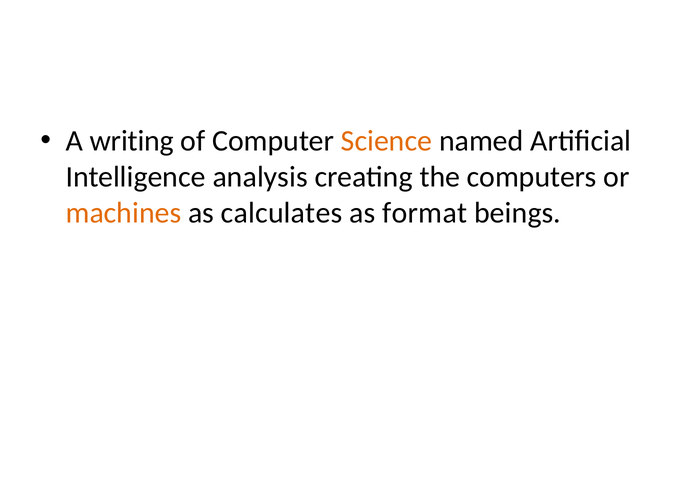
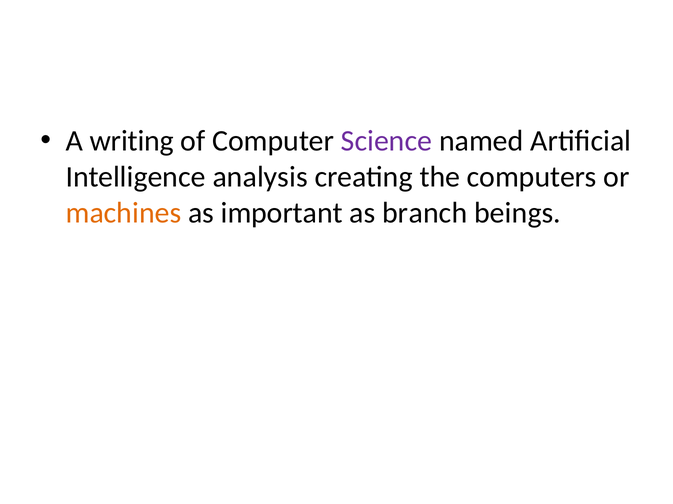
Science colour: orange -> purple (386, 141)
calculates: calculates -> important (282, 213)
format: format -> branch (425, 213)
